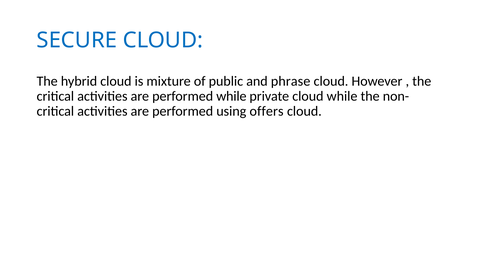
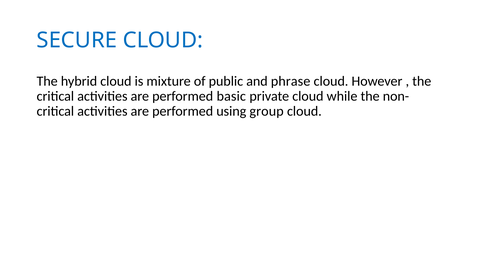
performed while: while -> basic (231, 96)
offers: offers -> group (267, 112)
